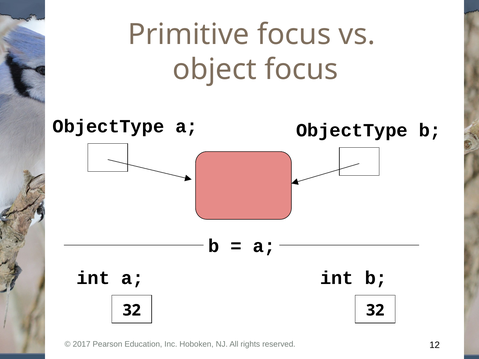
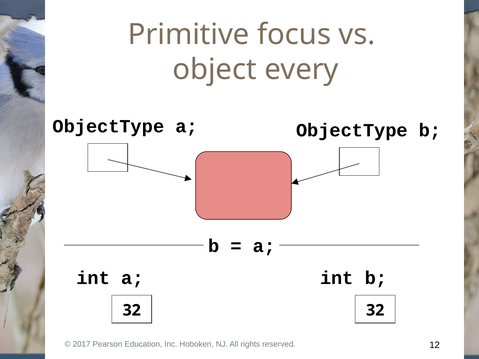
object focus: focus -> every (301, 69)
